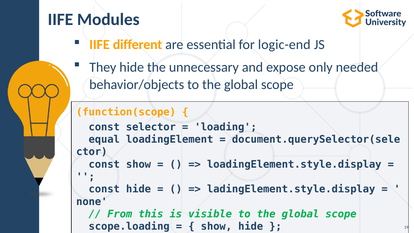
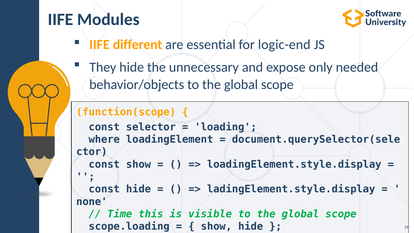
equal: equal -> where (104, 139)
From: From -> Time (120, 214)
